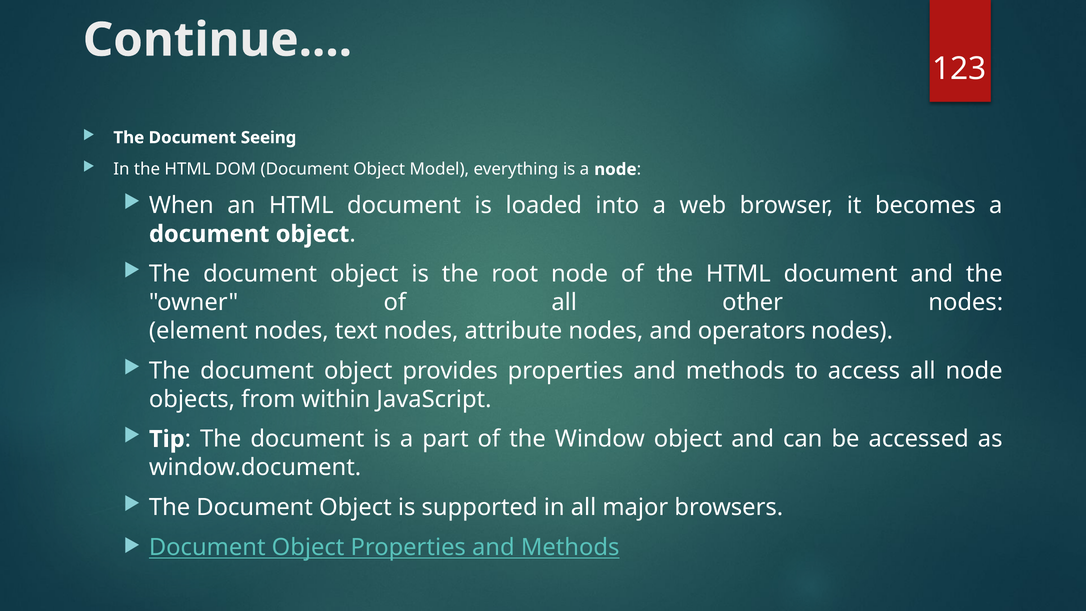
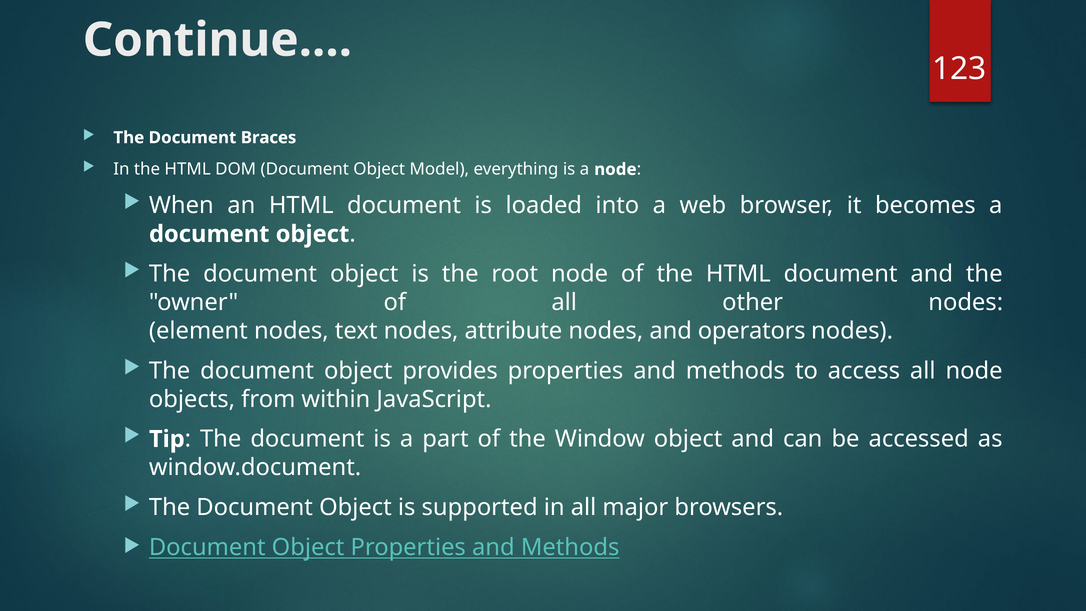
Seeing: Seeing -> Braces (269, 138)
